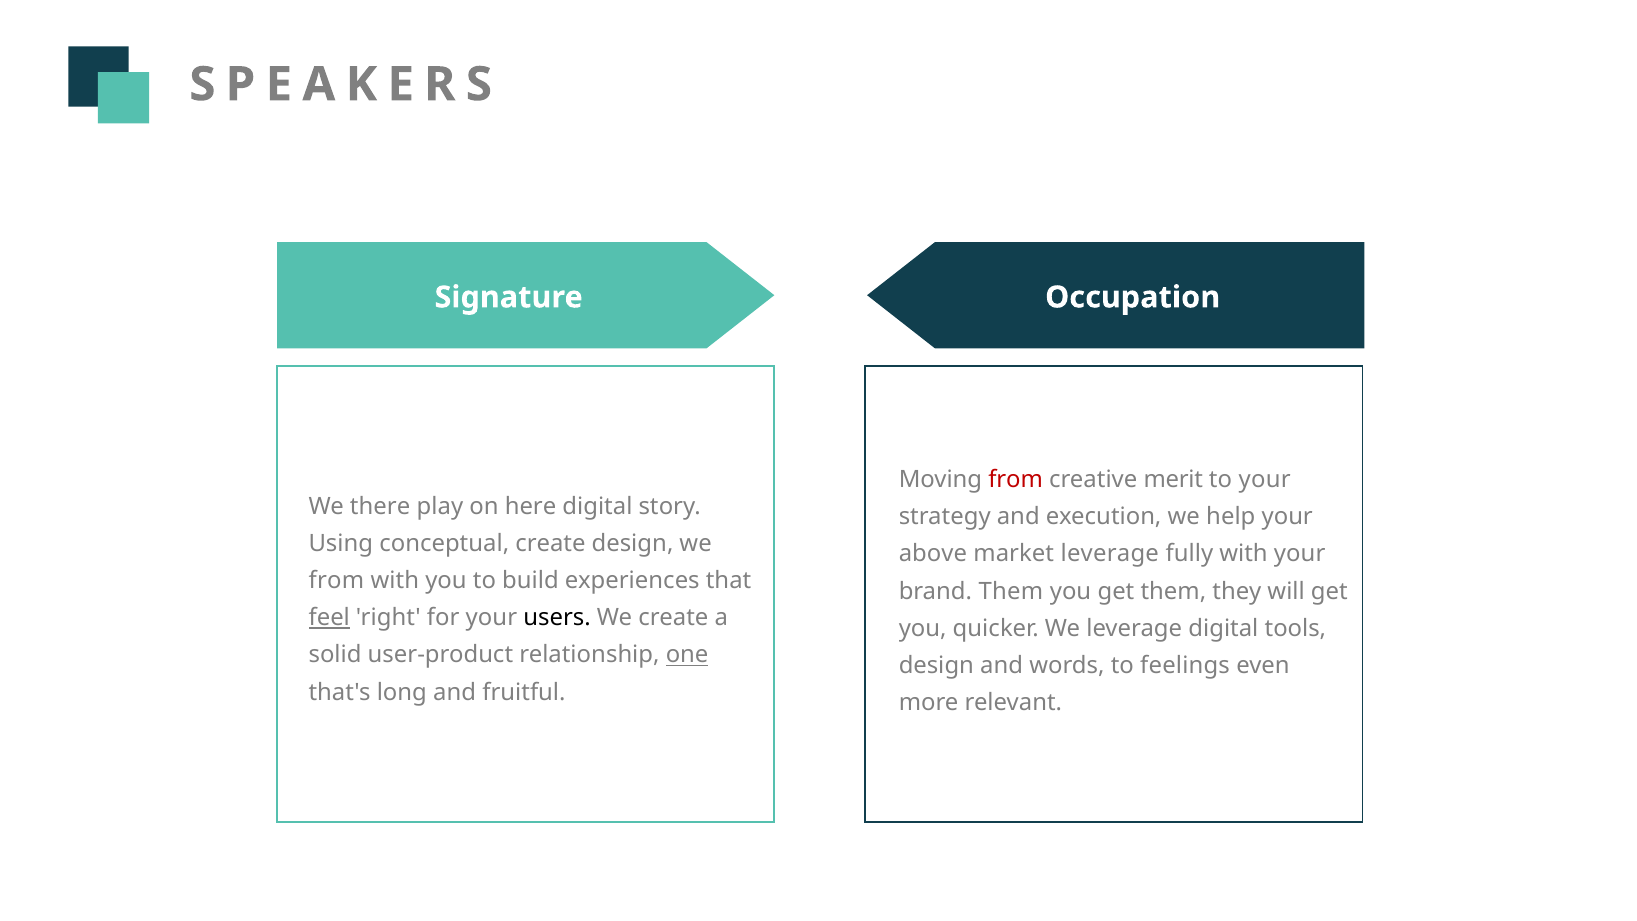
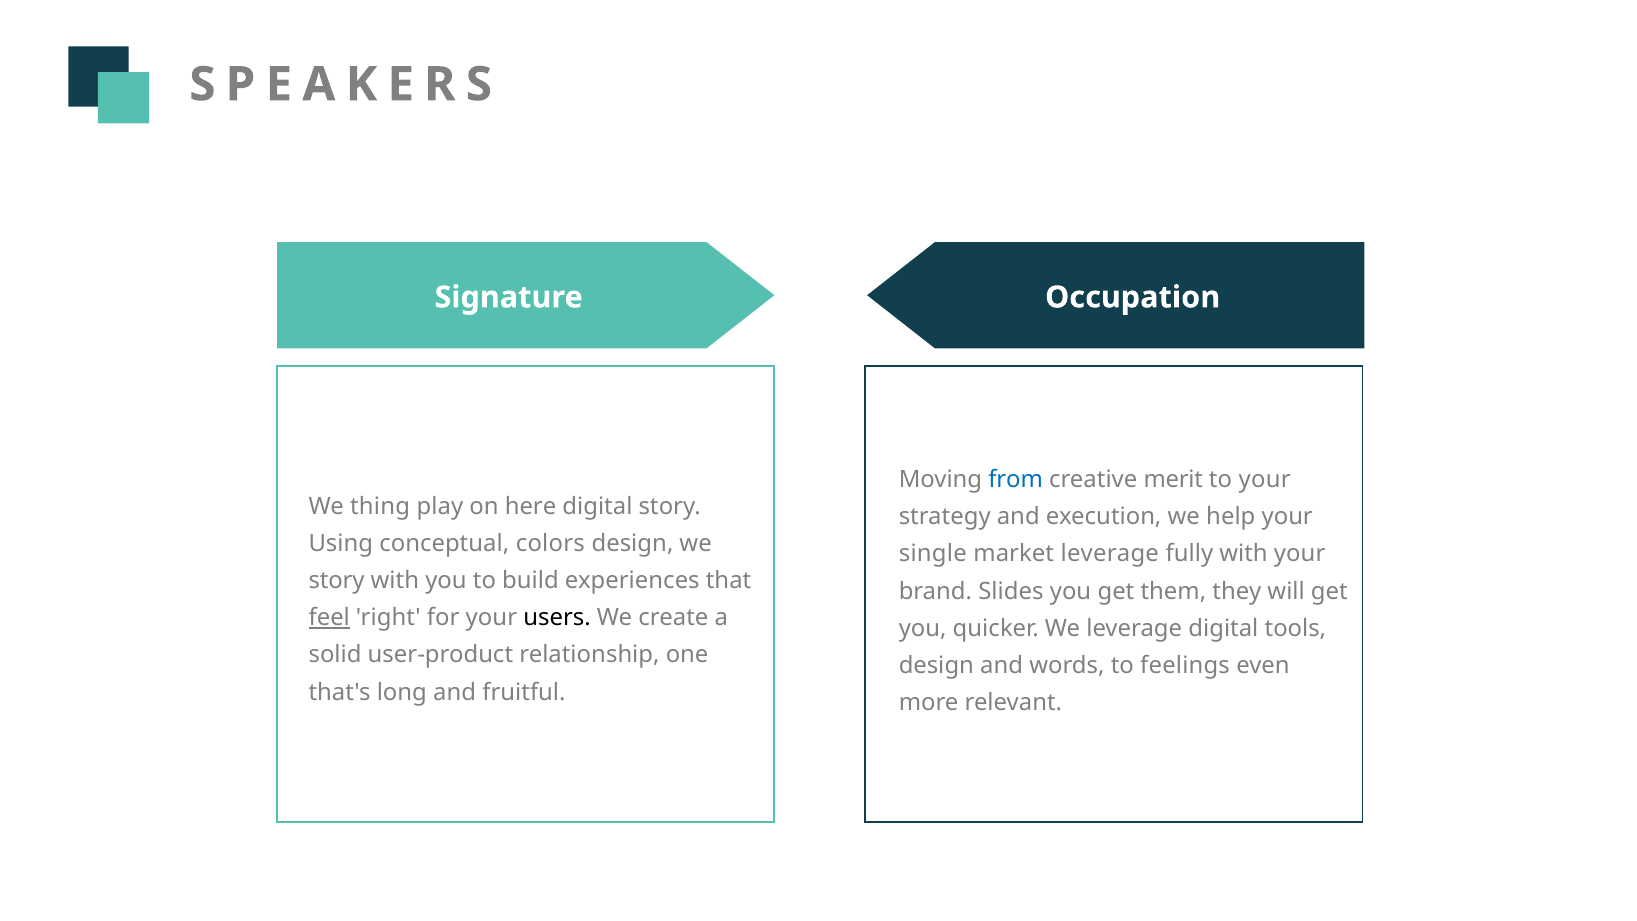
from colour: red -> blue (1016, 480)
there: there -> thing (380, 506)
conceptual create: create -> colors (550, 543)
above: above -> single (933, 554)
from: from -> story (337, 580)
brand Them: Them -> Slides (1011, 591)
one underline: present -> none (687, 655)
